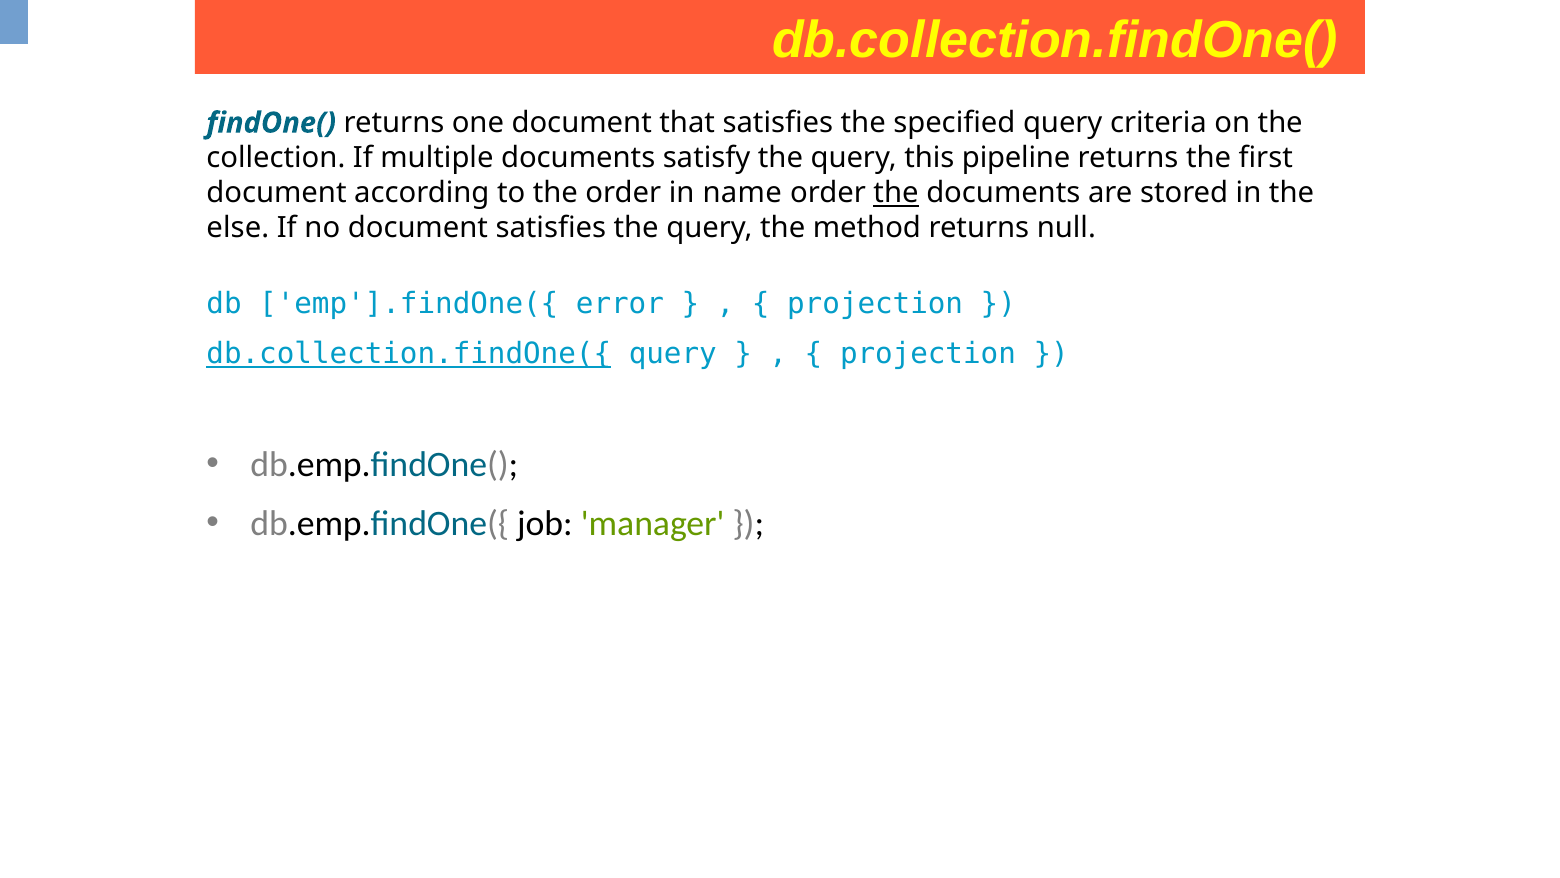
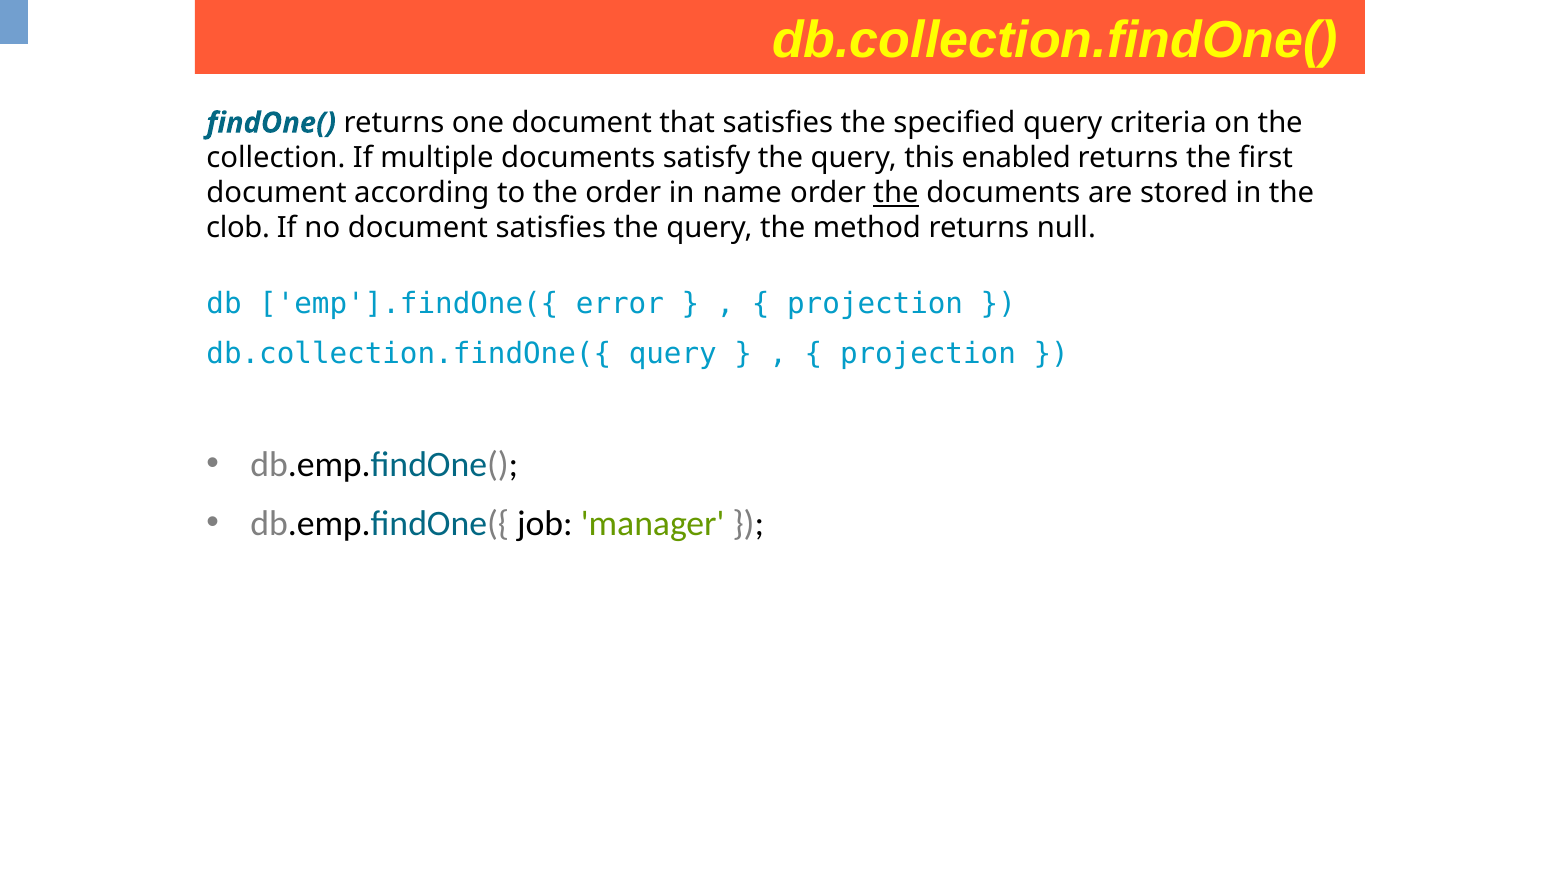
pipeline: pipeline -> enabled (1016, 158)
else: else -> clob (238, 228)
db.collection.findOne({ underline: present -> none (409, 354)
